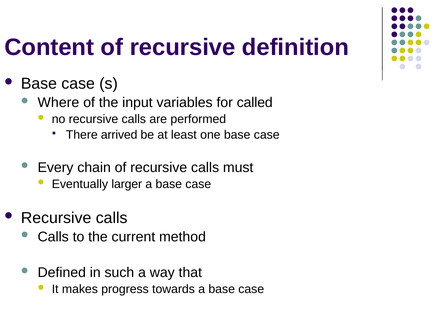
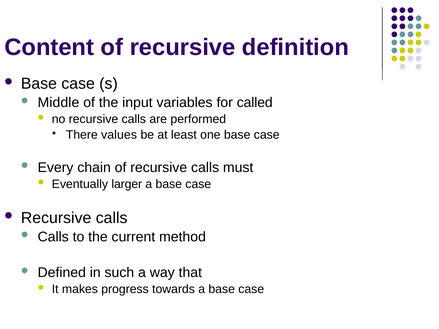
Where: Where -> Middle (58, 103)
arrived: arrived -> values (119, 135)
